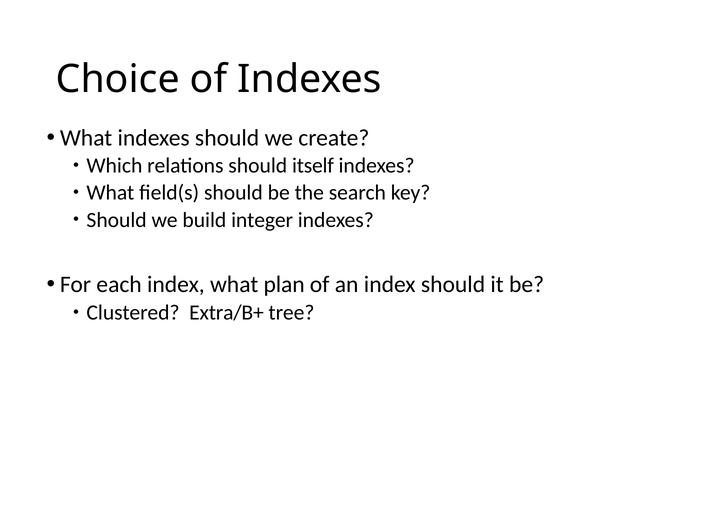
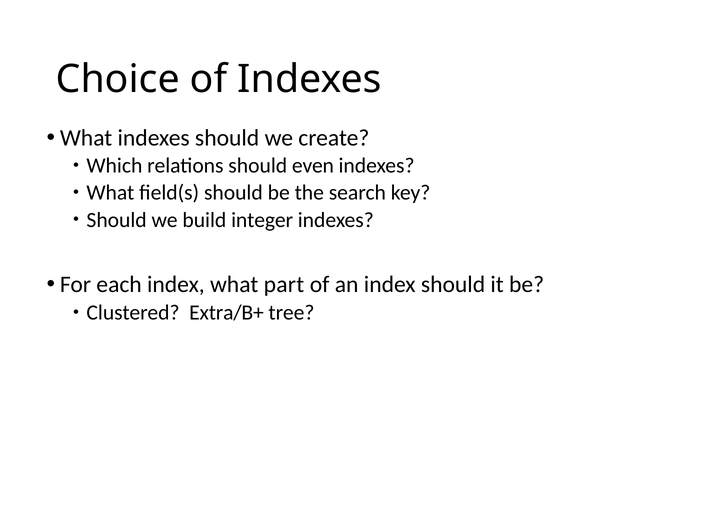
itself: itself -> even (313, 166)
plan: plan -> part (284, 285)
